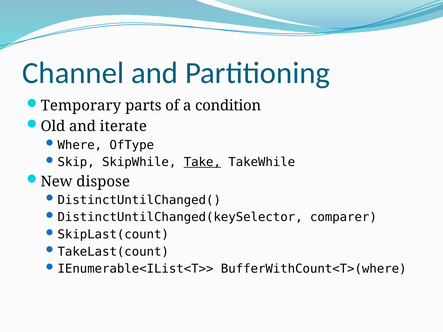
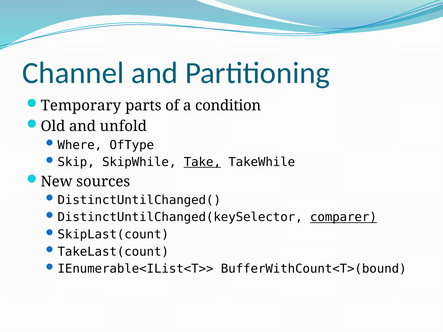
iterate: iterate -> unfold (123, 127)
dispose: dispose -> sources (103, 182)
comparer underline: none -> present (343, 217)
BufferWithCount<T>(where: BufferWithCount<T>(where -> BufferWithCount<T>(bound (314, 269)
